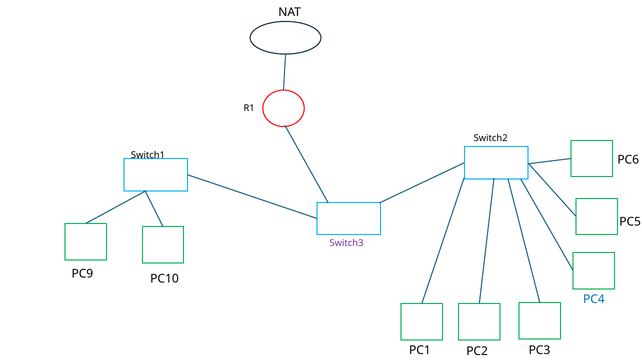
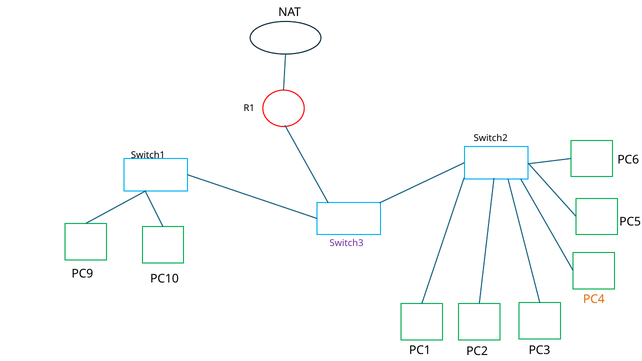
PC4 colour: blue -> orange (594, 299)
